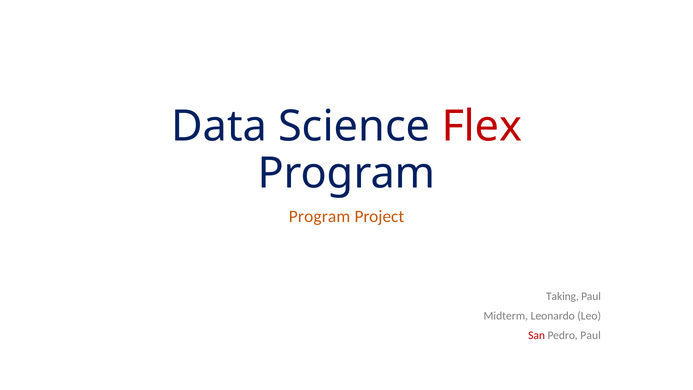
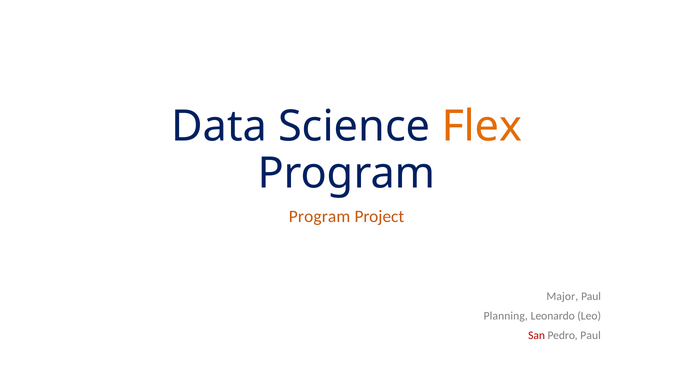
Flex colour: red -> orange (482, 126)
Taking: Taking -> Major (562, 296)
Midterm: Midterm -> Planning (506, 316)
